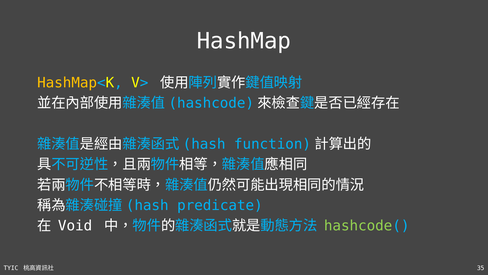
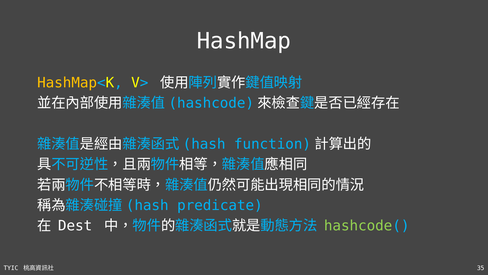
Void: Void -> Dest (75, 225)
